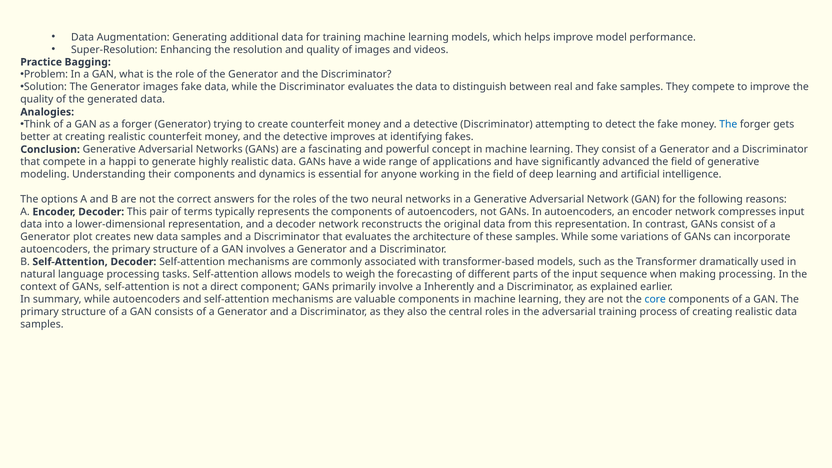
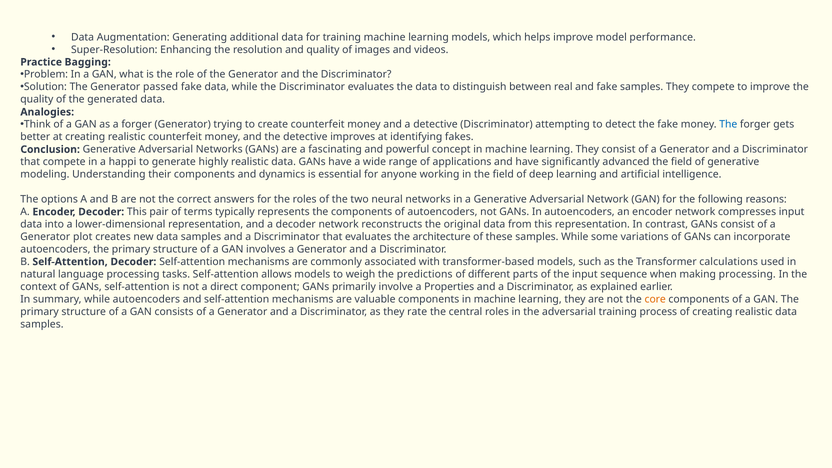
Generator images: images -> passed (161, 87)
dramatically: dramatically -> calculations (729, 262)
forecasting: forecasting -> predictions (425, 274)
Inherently: Inherently -> Properties (449, 287)
core colour: blue -> orange (655, 299)
also: also -> rate (417, 312)
